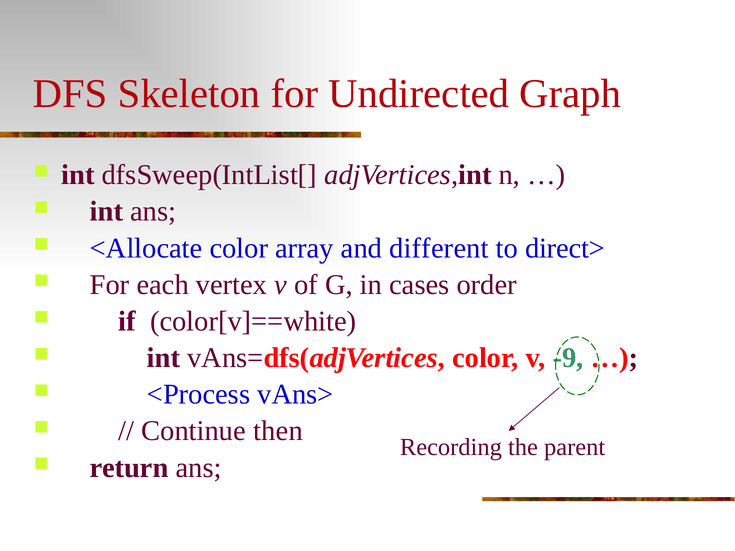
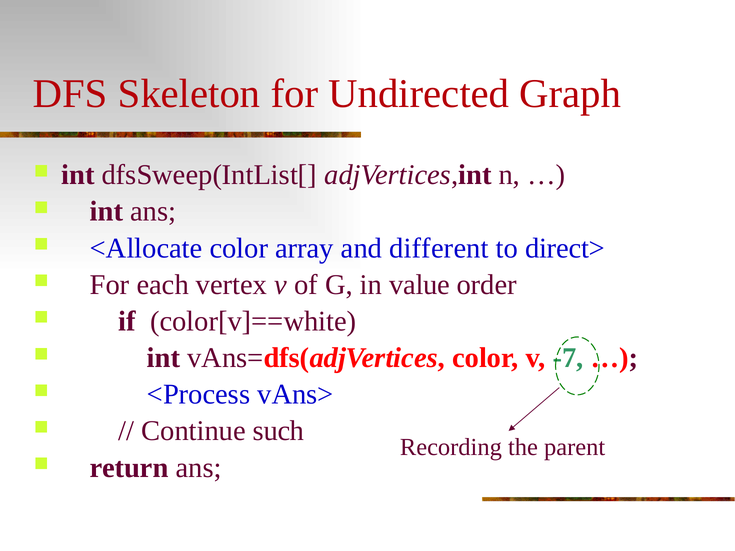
cases: cases -> value (419, 285)
-9: -9 -> -7 (568, 358)
then: then -> such (278, 431)
